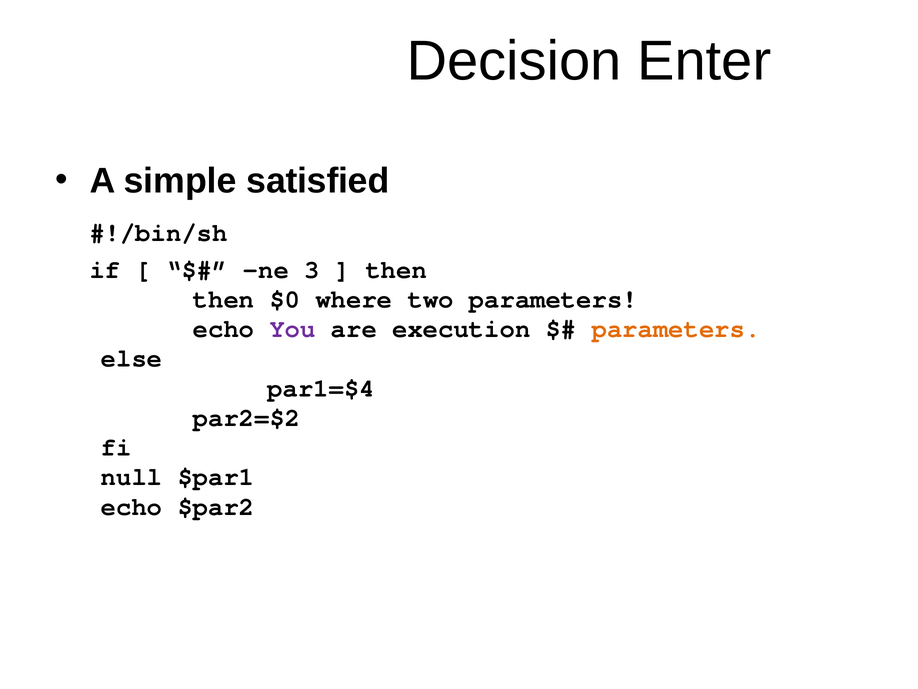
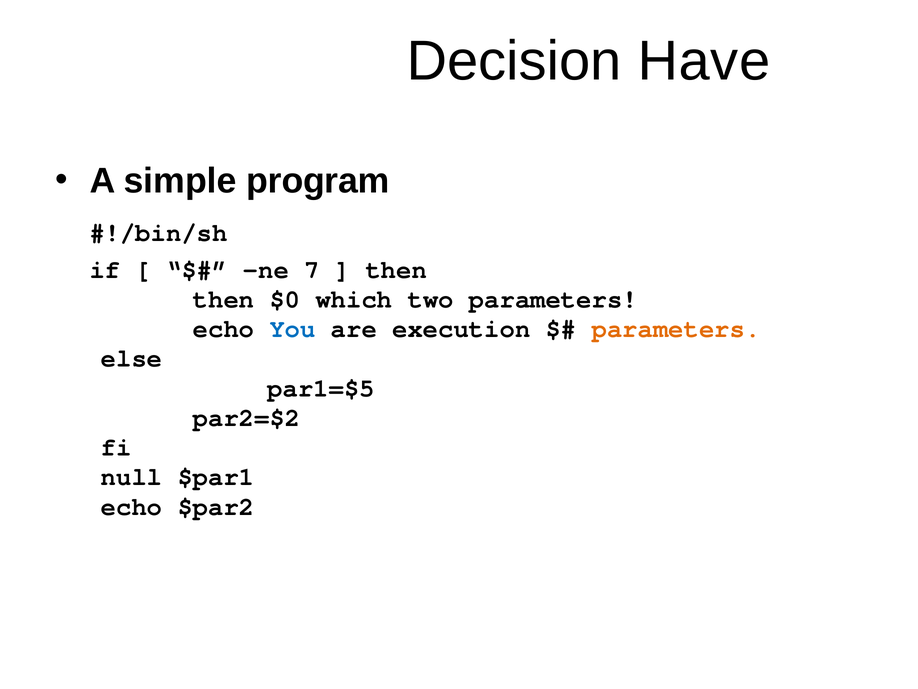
Enter: Enter -> Have (704, 61)
satisfied: satisfied -> program (318, 181)
3: 3 -> 7 (312, 269)
where: where -> which (354, 299)
You colour: purple -> blue (293, 329)
par1=$4: par1=$4 -> par1=$5 (321, 388)
